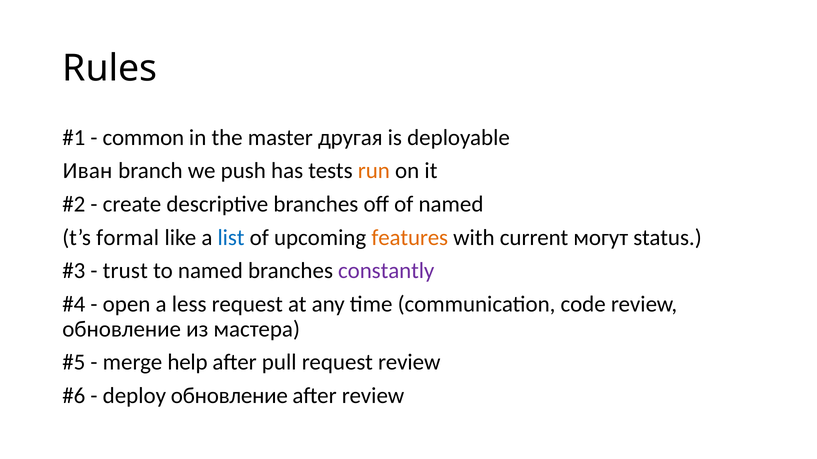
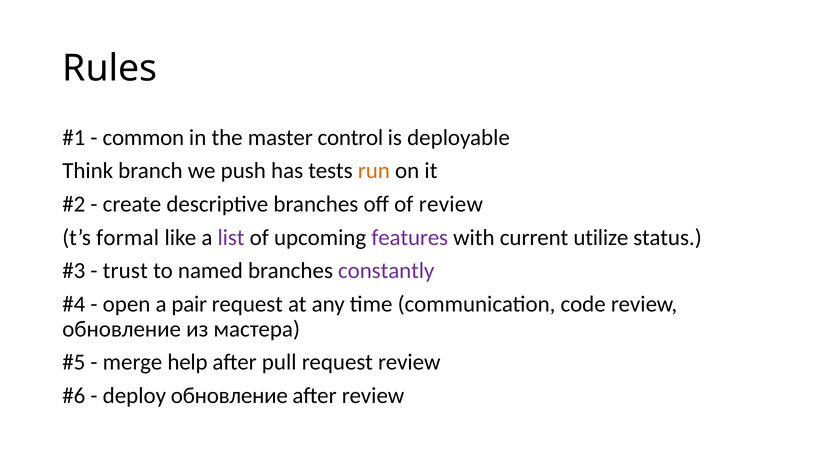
другая: другая -> control (350, 138)
Иван: Иван -> Think (88, 171)
of named: named -> review (451, 204)
list colour: blue -> purple (231, 238)
features colour: orange -> purple (410, 238)
могут: могут -> utilize (601, 238)
less: less -> pair (189, 305)
